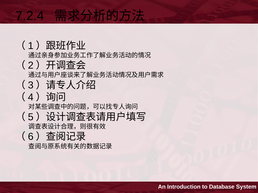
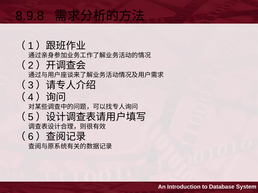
7.2.4: 7.2.4 -> 8.9.8 (30, 16)
